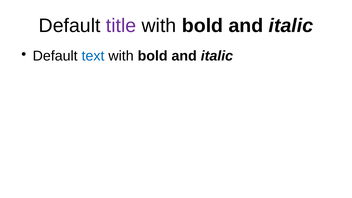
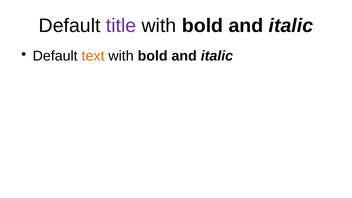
text colour: blue -> orange (93, 56)
